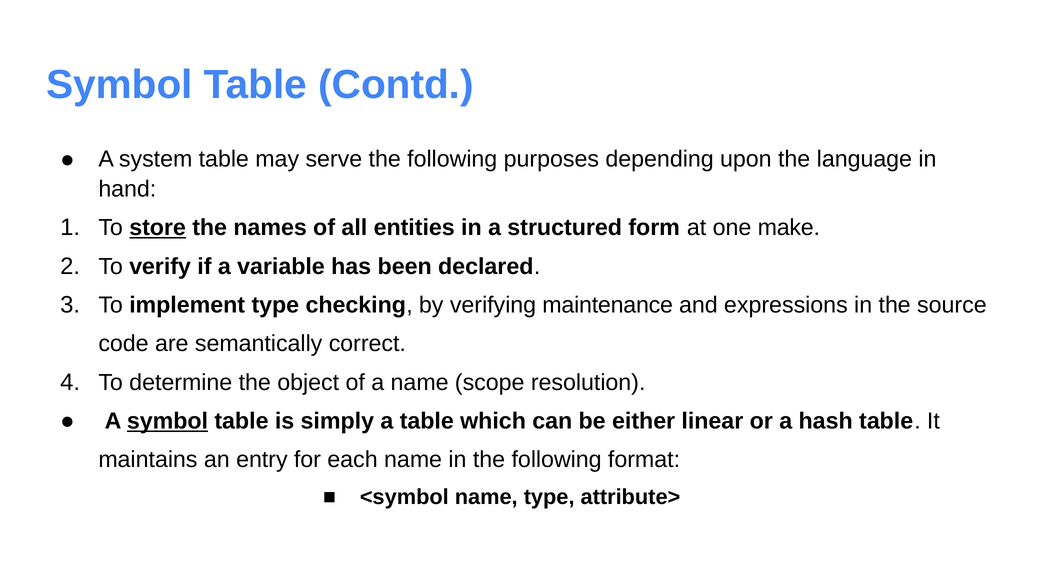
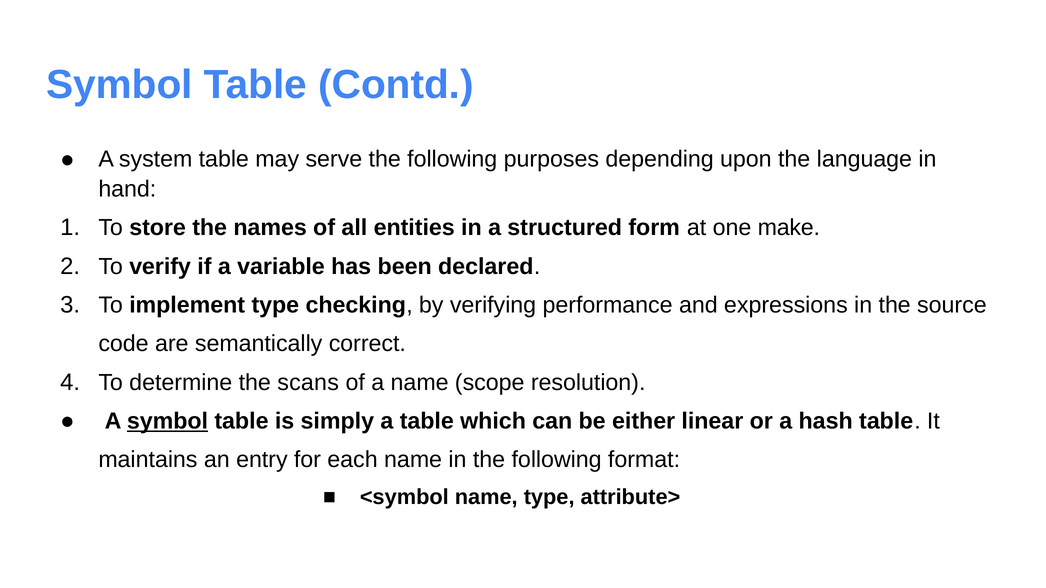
store underline: present -> none (158, 228)
maintenance: maintenance -> performance (608, 305)
object: object -> scans (308, 383)
